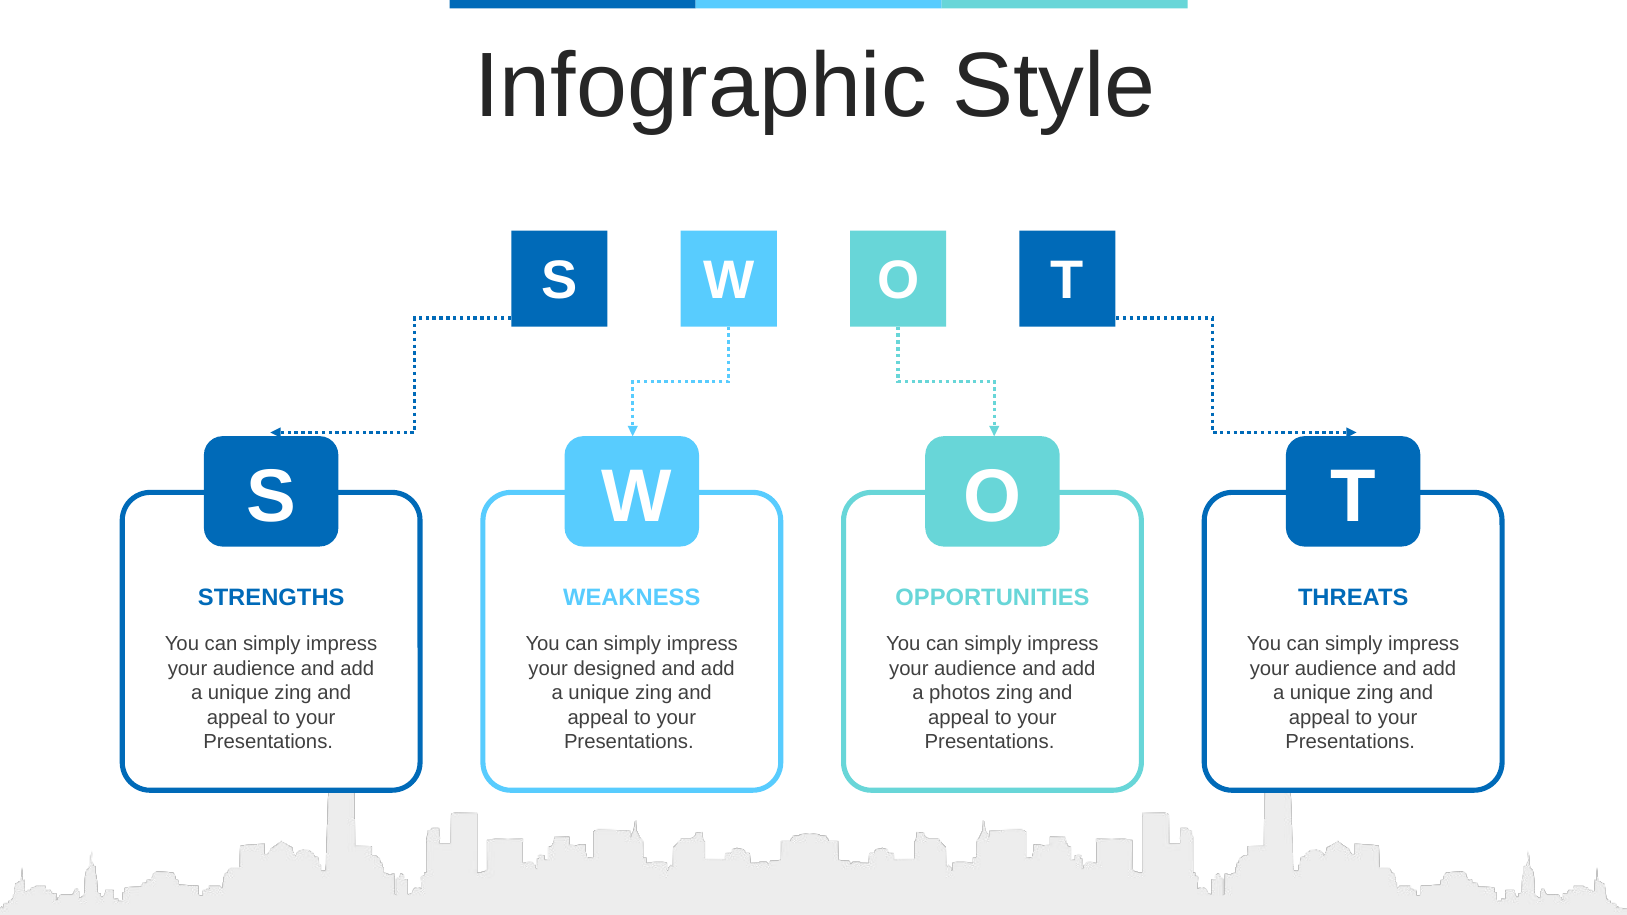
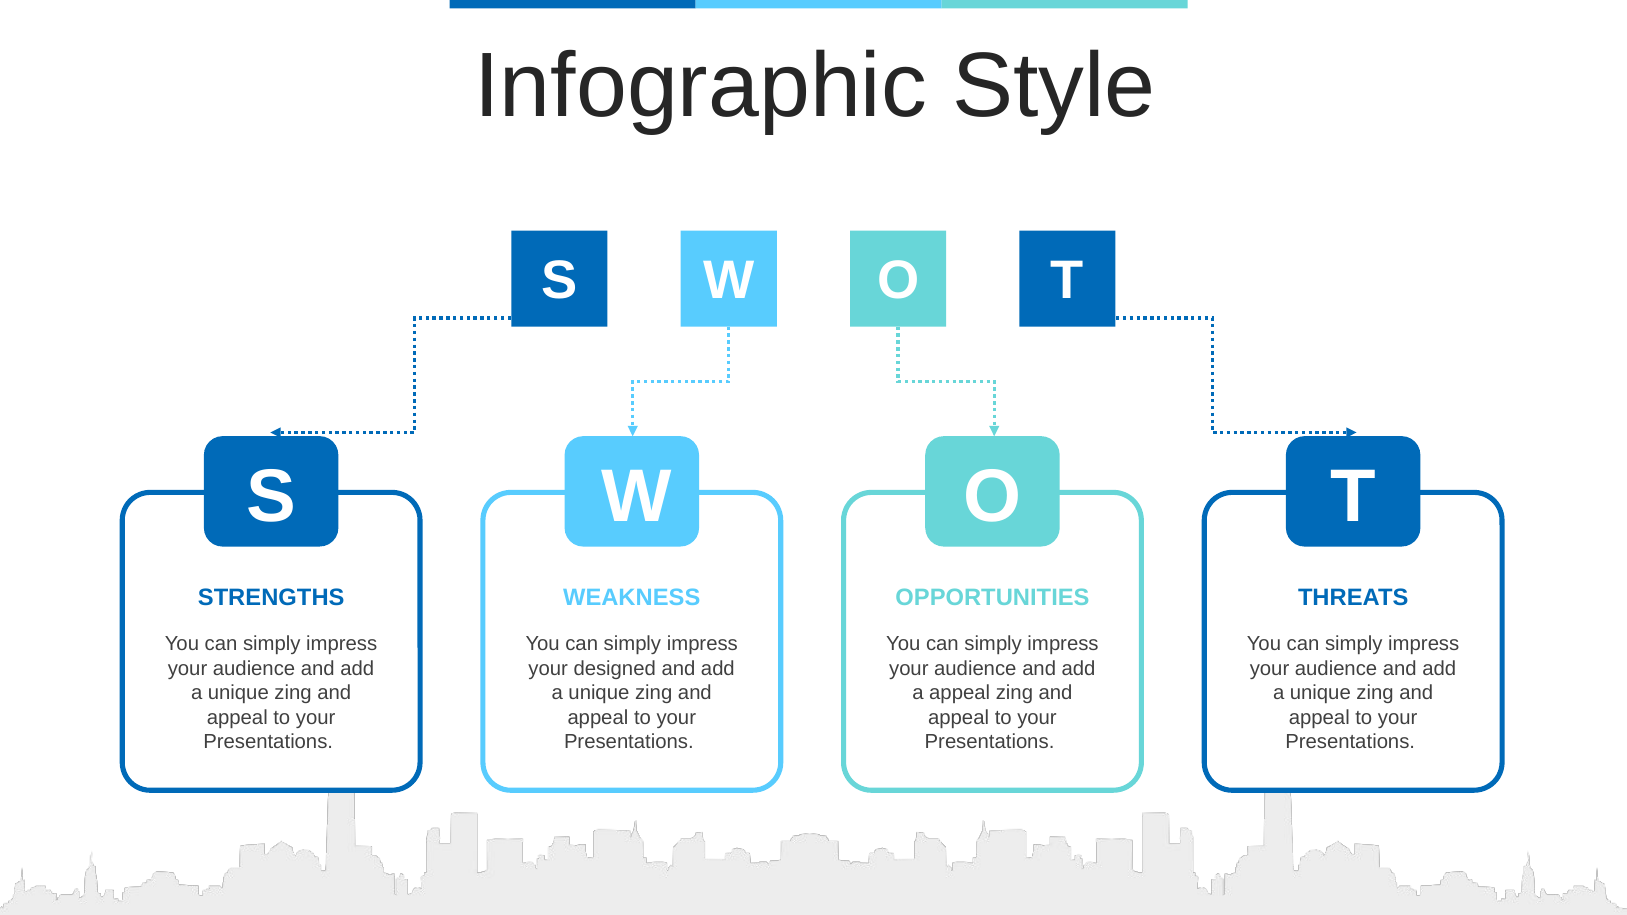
a photos: photos -> appeal (960, 693)
